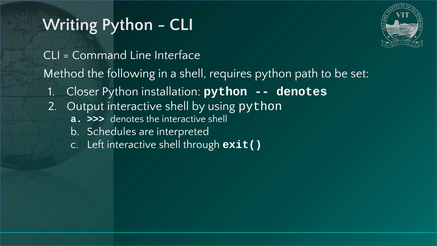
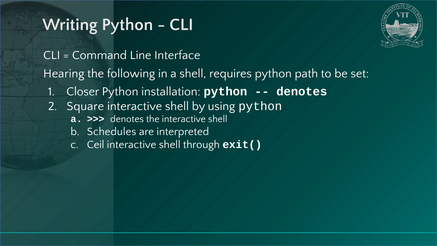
Method: Method -> Hearing (64, 73)
Output: Output -> Square (85, 106)
Left: Left -> Ceil (96, 145)
